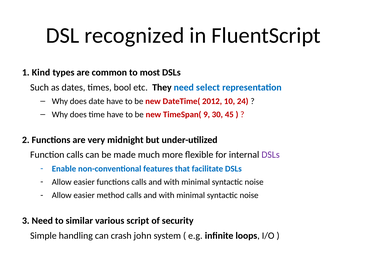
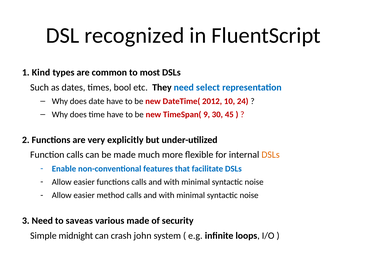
midnight: midnight -> explicitly (125, 140)
DSLs colour: purple -> orange (271, 155)
similar: similar -> saveas (79, 221)
various script: script -> made (138, 221)
handling: handling -> midnight (76, 236)
